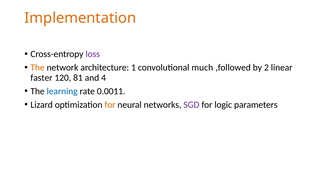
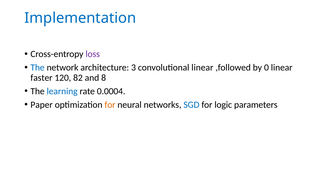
Implementation colour: orange -> blue (80, 18)
The colour: orange -> blue (38, 67)
1: 1 -> 3 (134, 67)
convolutional much: much -> linear (202, 67)
2: 2 -> 0 (266, 67)
81: 81 -> 82 (78, 78)
4: 4 -> 8 (104, 78)
0.0011: 0.0011 -> 0.0004 (111, 91)
Lizard: Lizard -> Paper (42, 104)
SGD colour: purple -> blue (191, 104)
